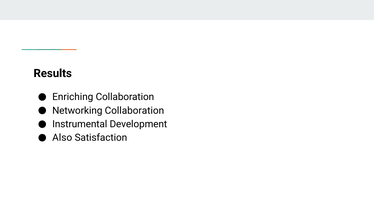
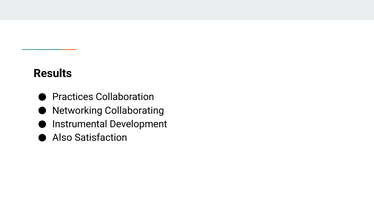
Enriching: Enriching -> Practices (73, 97)
Networking Collaboration: Collaboration -> Collaborating (134, 111)
